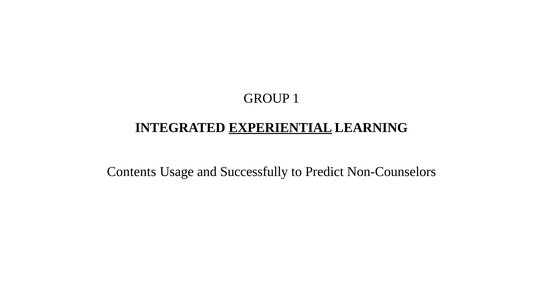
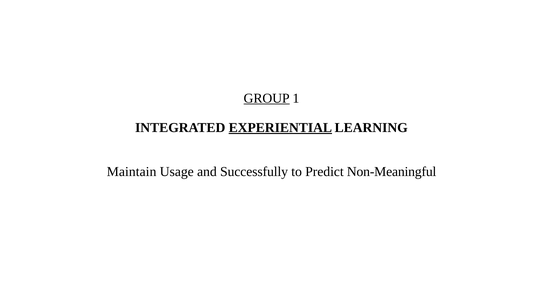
GROUP underline: none -> present (267, 98)
Contents: Contents -> Maintain (132, 171)
Non-Counselors: Non-Counselors -> Non-Meaningful (392, 171)
